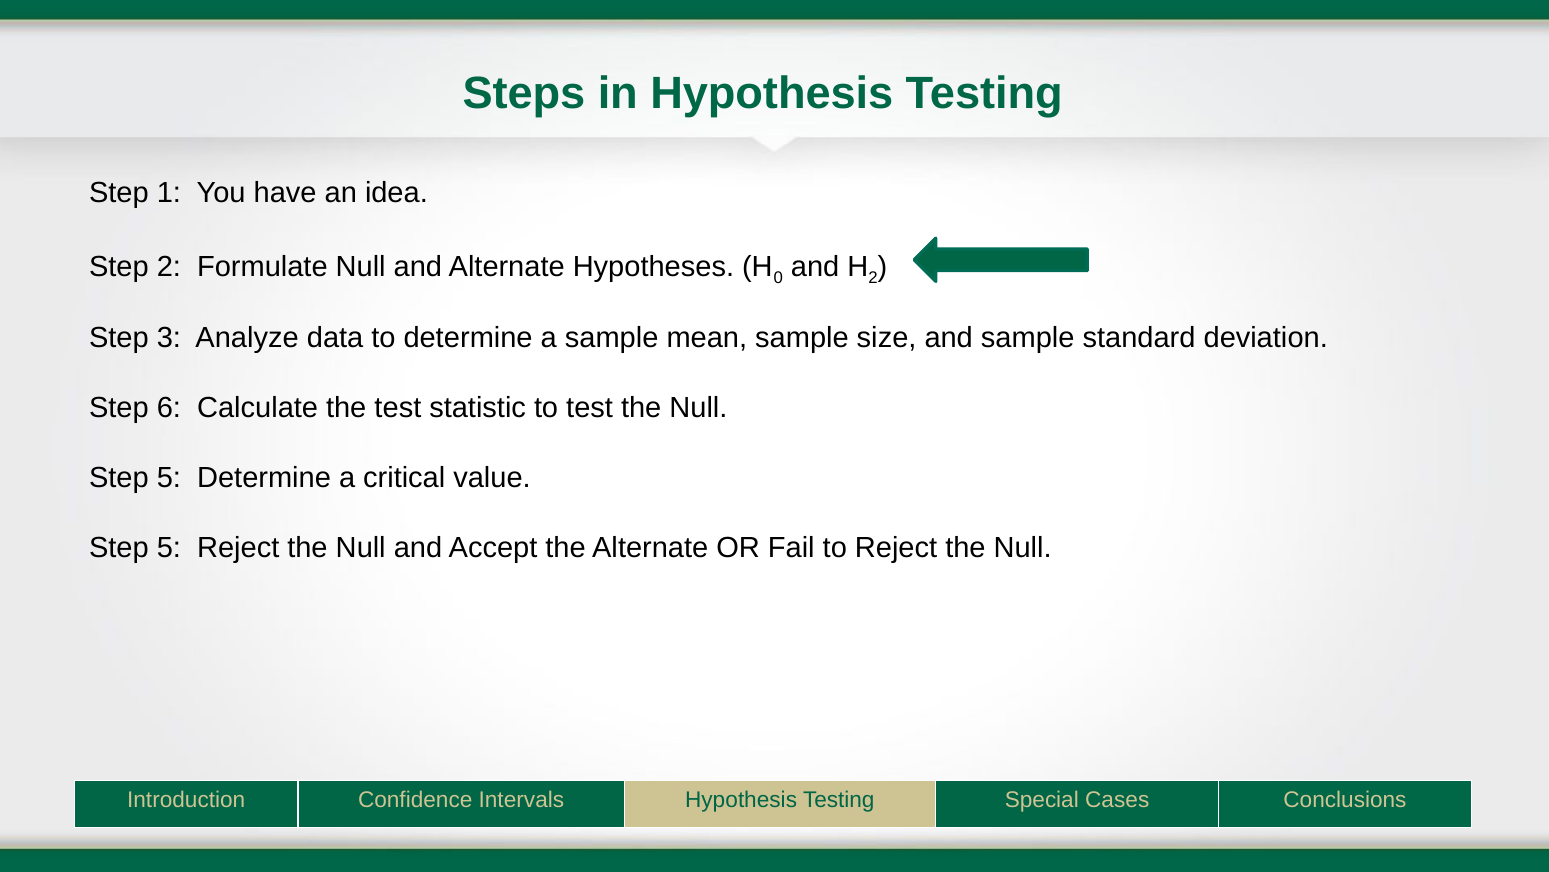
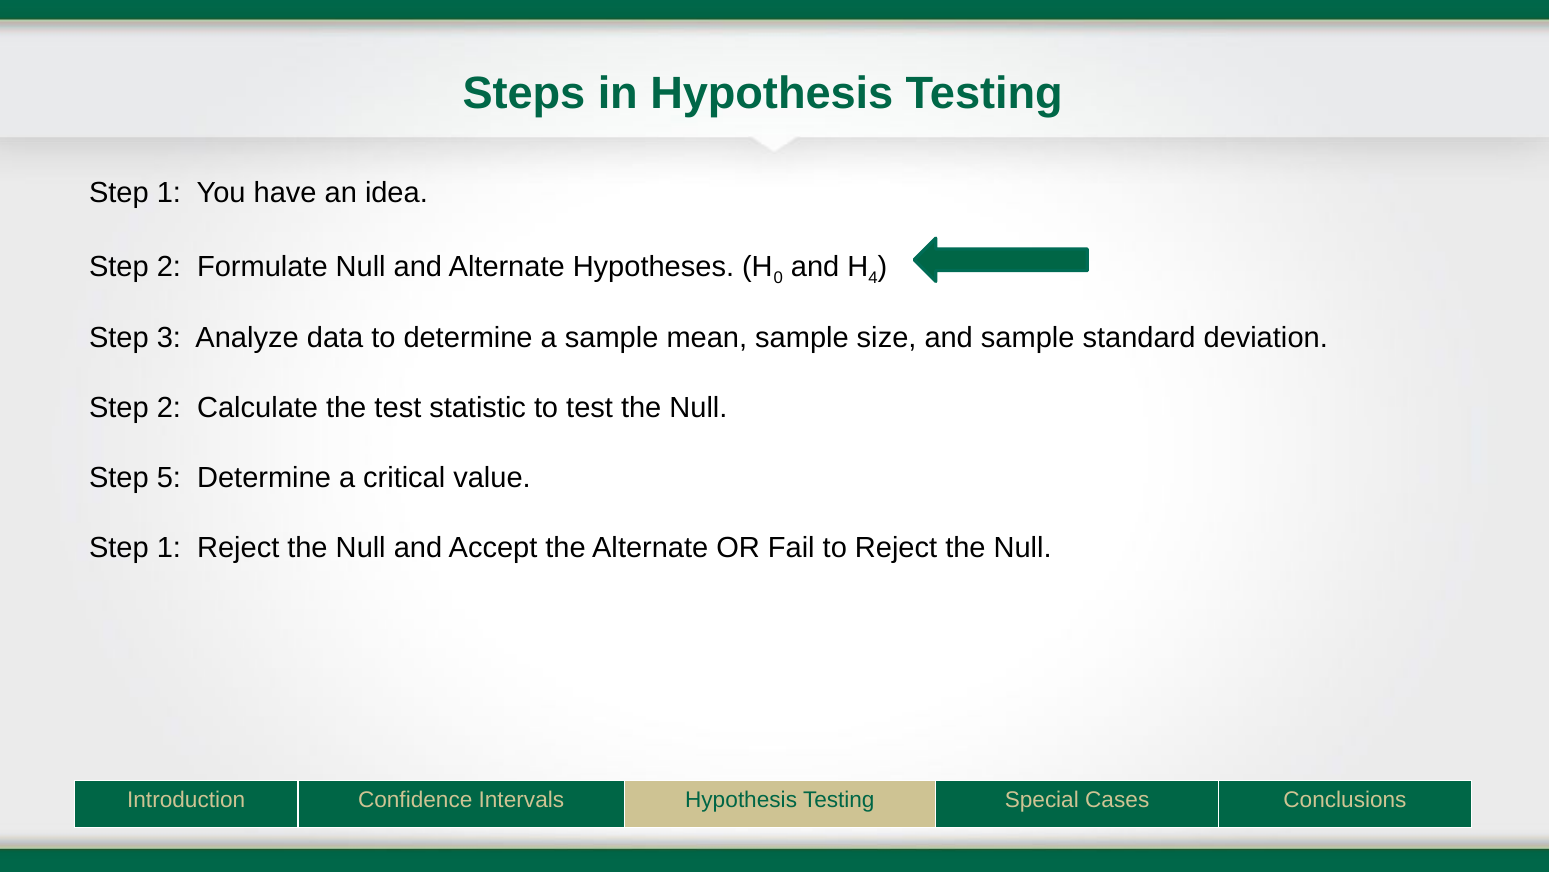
2: 2 -> 4 (873, 278)
6: 6 -> 2 (169, 407)
5: 5 -> 1 (169, 548)
